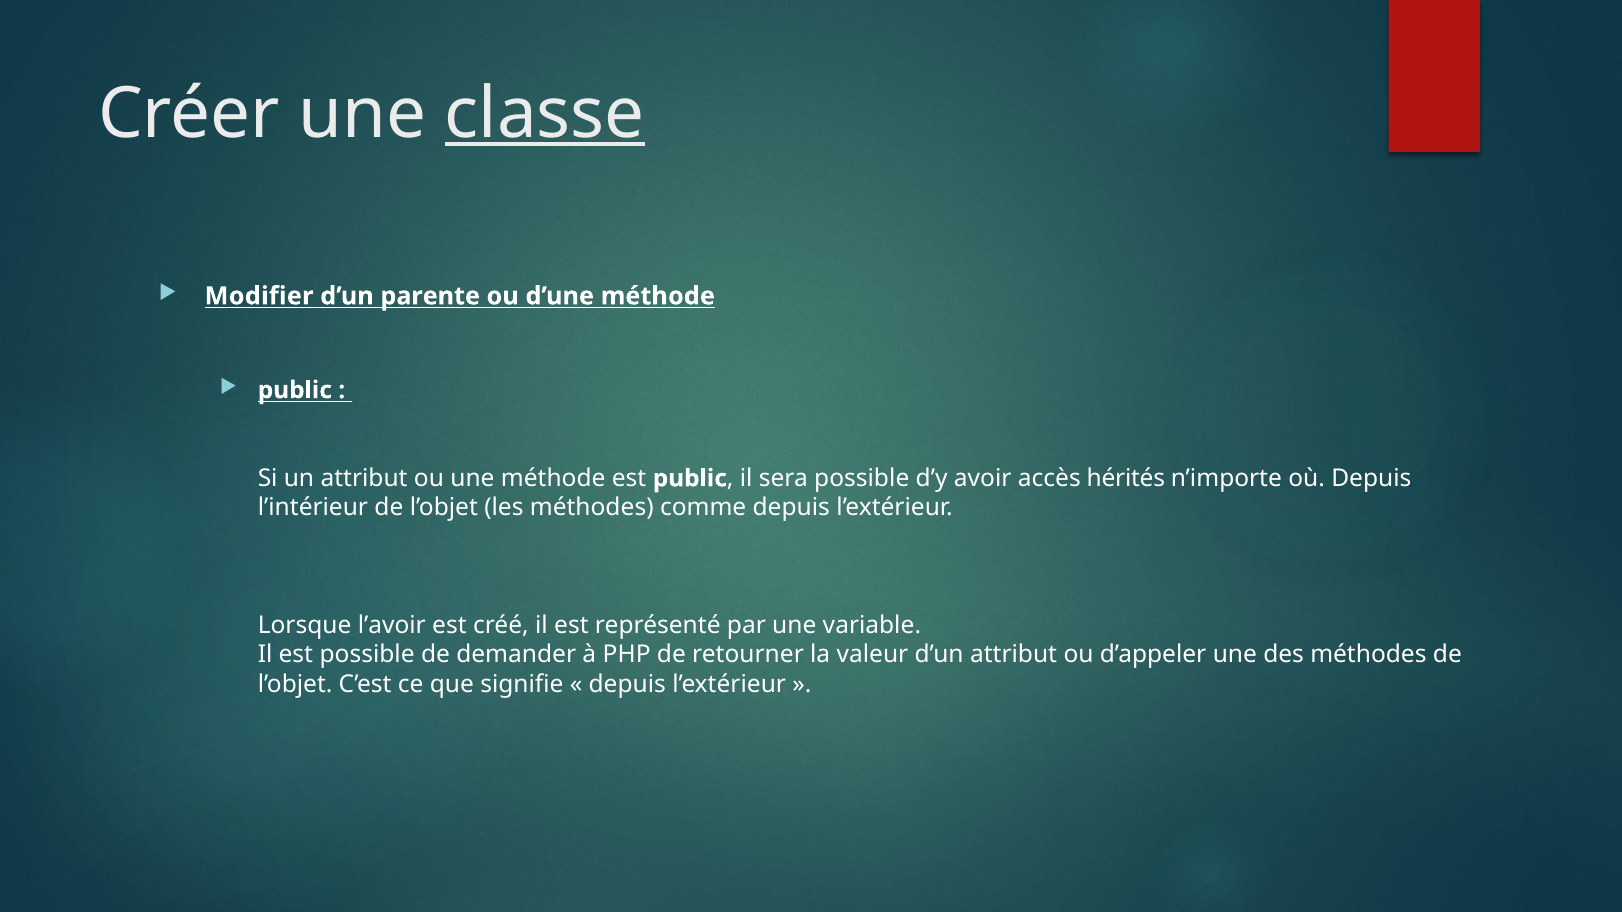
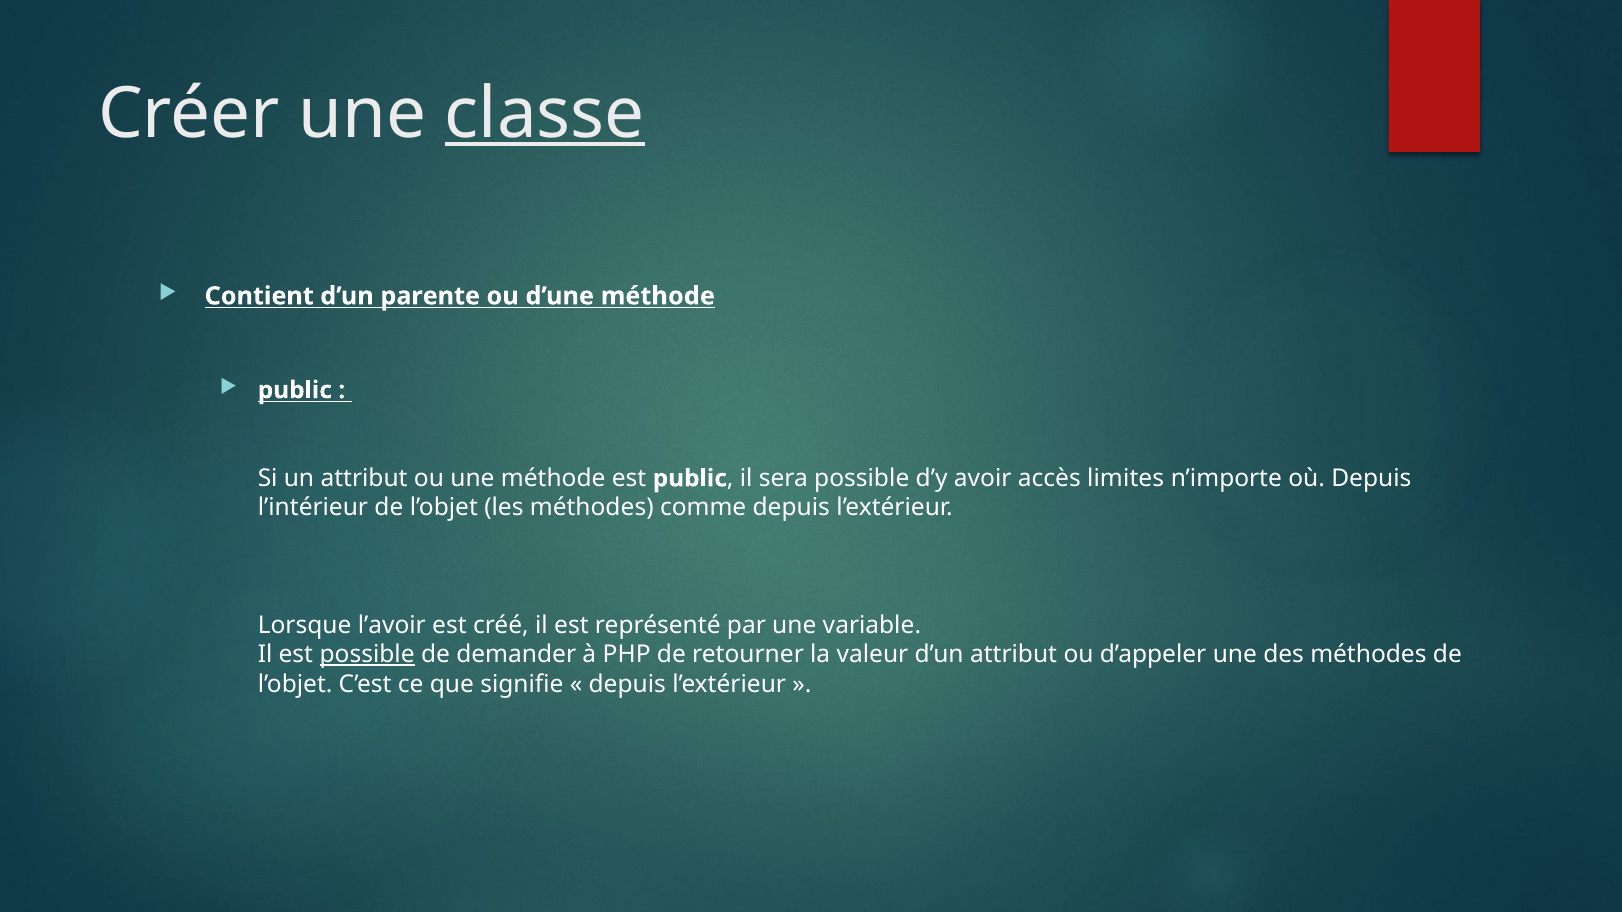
Modifier: Modifier -> Contient (259, 296)
hérités: hérités -> limites (1126, 479)
possible underline: none -> present (367, 655)
